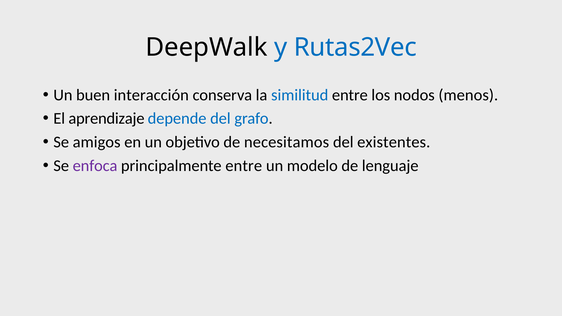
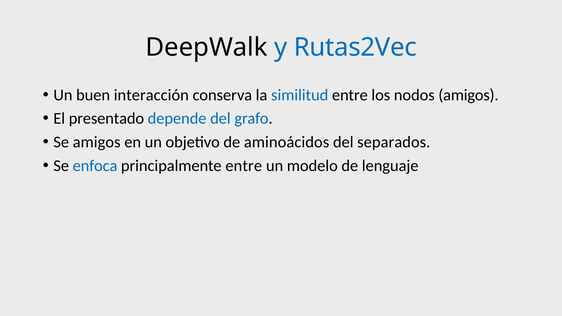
nodos menos: menos -> amigos (468, 95)
aprendizaje: aprendizaje -> presentado (106, 119)
necesitamos: necesitamos -> aminoácidos (287, 142)
existentes: existentes -> separados (394, 142)
enfoca colour: purple -> blue (95, 166)
